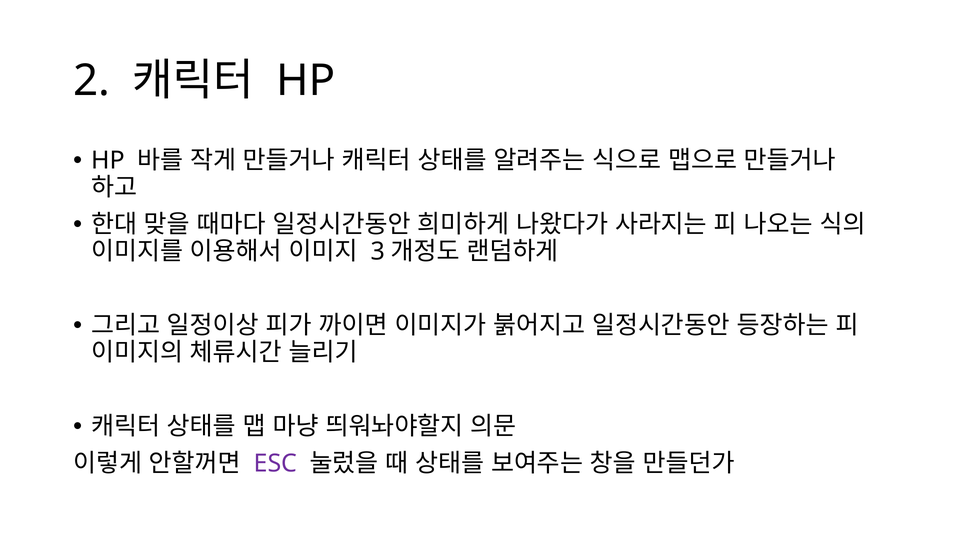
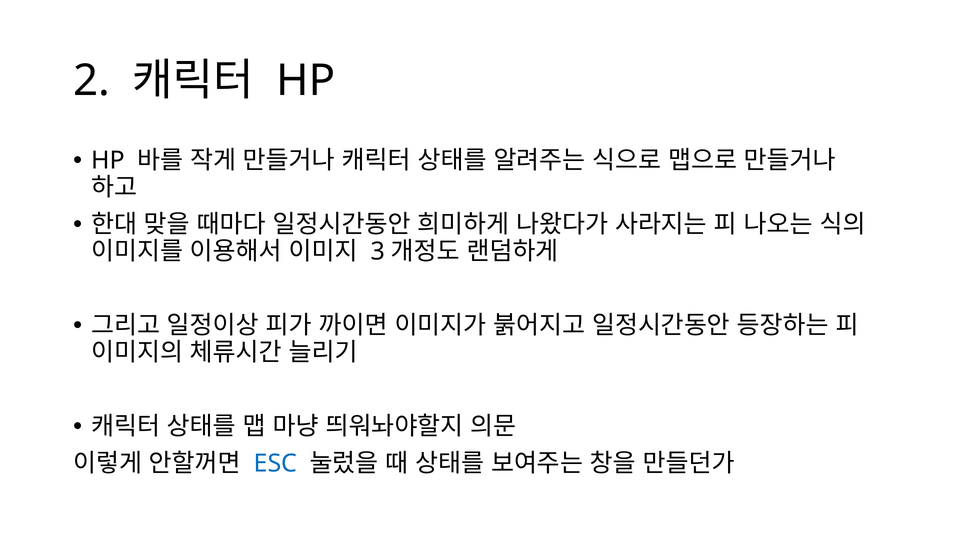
ESC colour: purple -> blue (275, 464)
